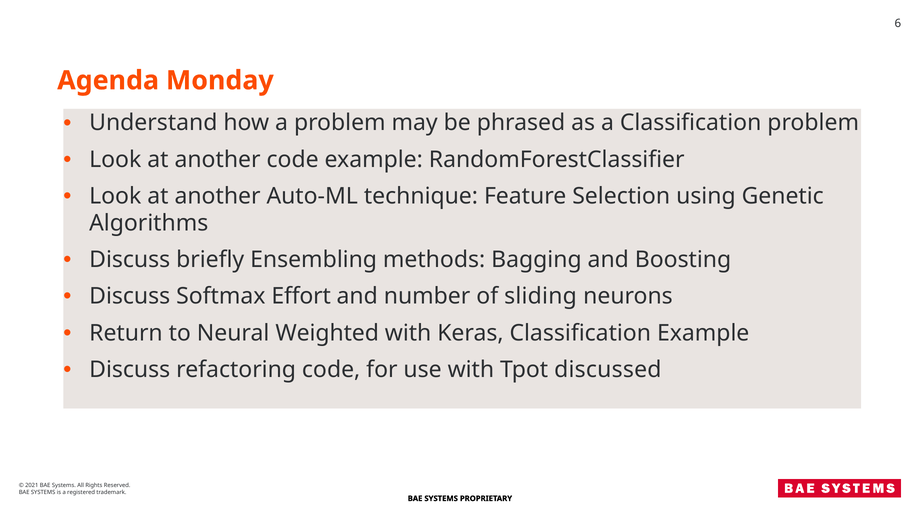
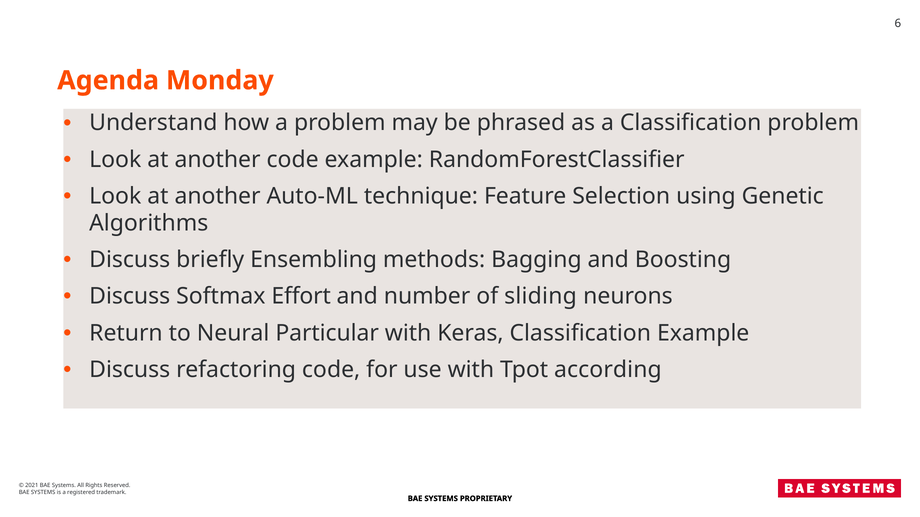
Weighted: Weighted -> Particular (327, 333)
discussed: discussed -> according (608, 370)
